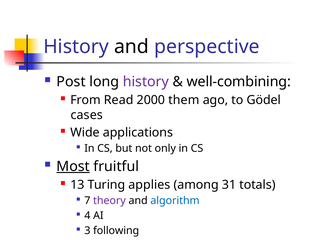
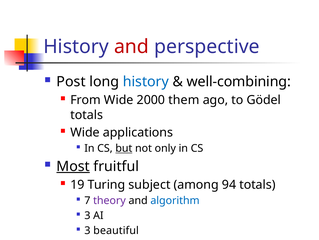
and colour: black -> red (131, 47)
history colour: purple -> blue (146, 81)
From Read: Read -> Wide (119, 100)
cases: cases -> totals (87, 115)
but underline: none -> present (124, 148)
13: 13 -> 19 (77, 184)
applies: applies -> subject (149, 184)
31: 31 -> 94 (229, 184)
4: 4 -> 3 (87, 215)
following: following -> beautiful (116, 230)
